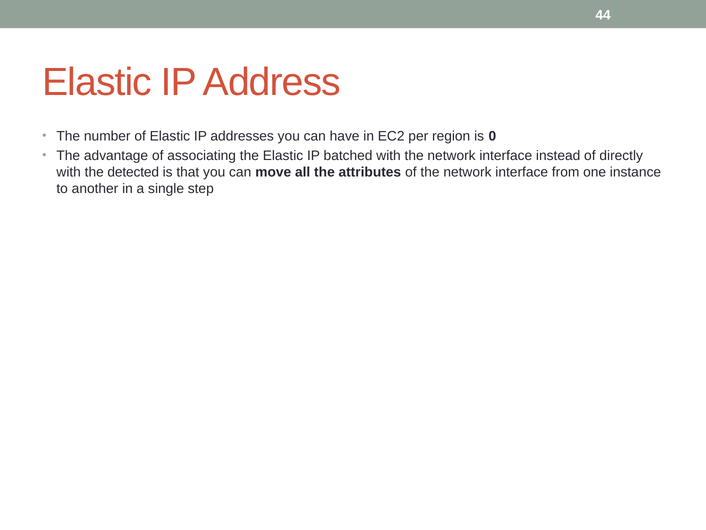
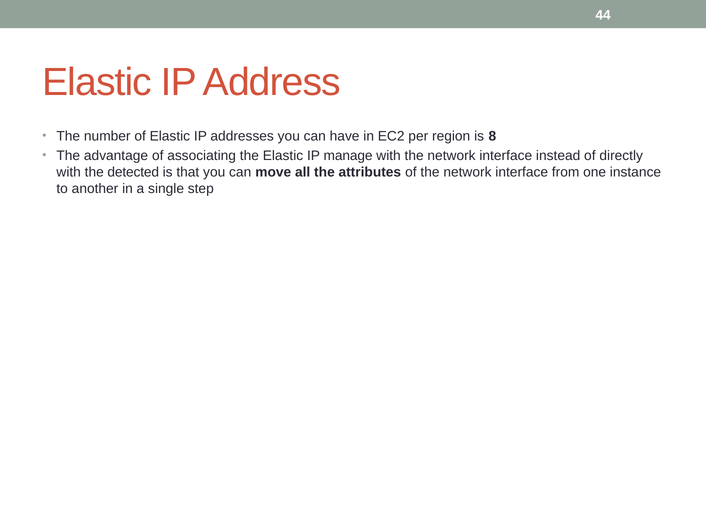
0: 0 -> 8 (492, 136)
batched: batched -> manage (348, 156)
